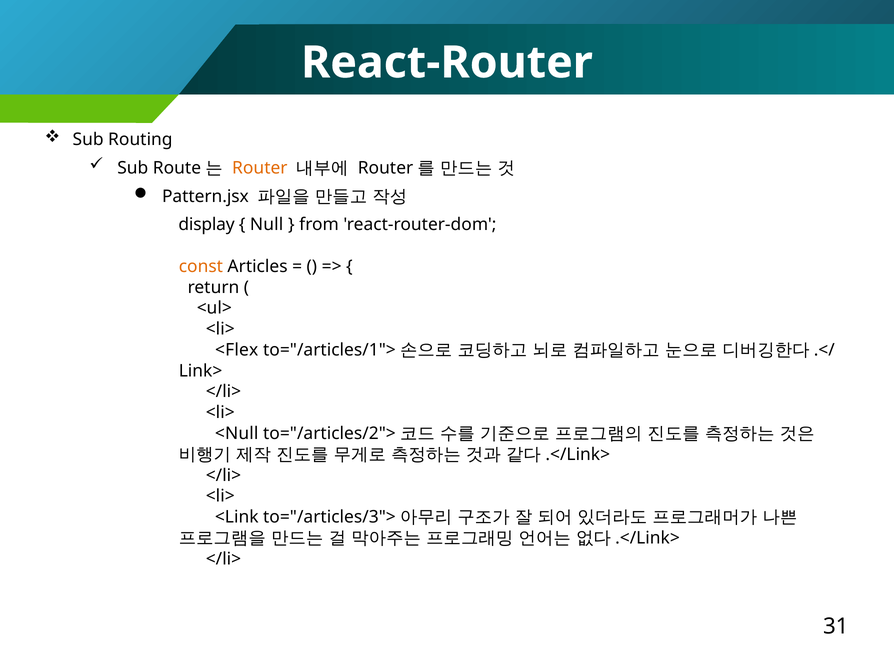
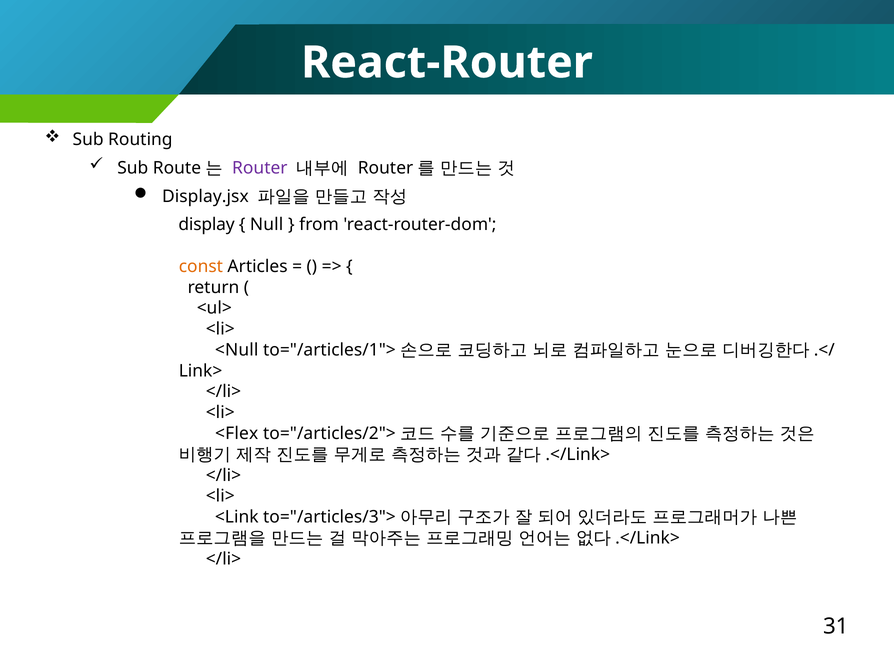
Router colour: orange -> purple (260, 168)
Pattern.jsx: Pattern.jsx -> Display.jsx (205, 196)
<Flex: <Flex -> <Null (237, 350)
<Null: <Null -> <Flex (237, 433)
